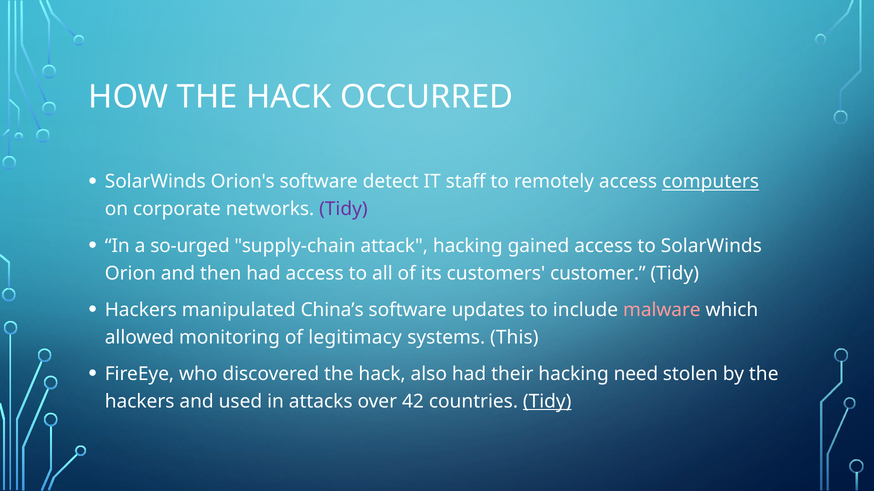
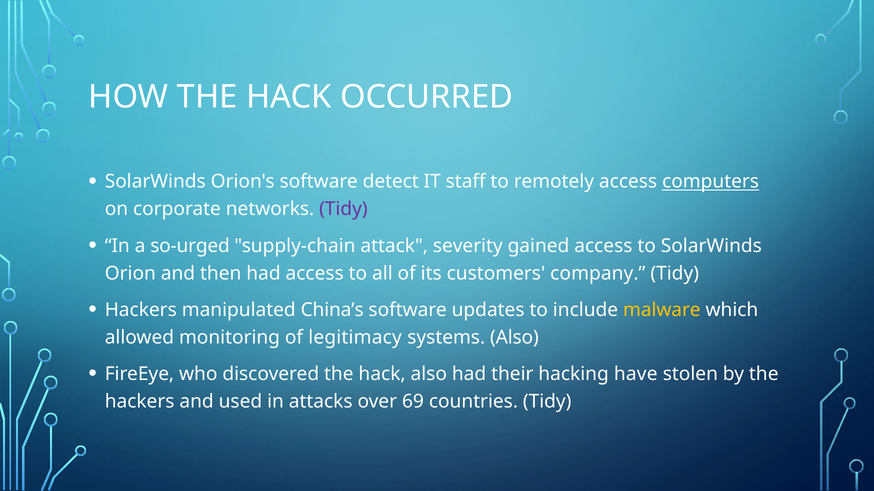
attack hacking: hacking -> severity (468, 246)
customer: customer -> company (598, 274)
malware colour: pink -> yellow (662, 310)
systems This: This -> Also (514, 338)
need: need -> have (636, 374)
42: 42 -> 69 (413, 402)
Tidy underline: present -> none (547, 402)
